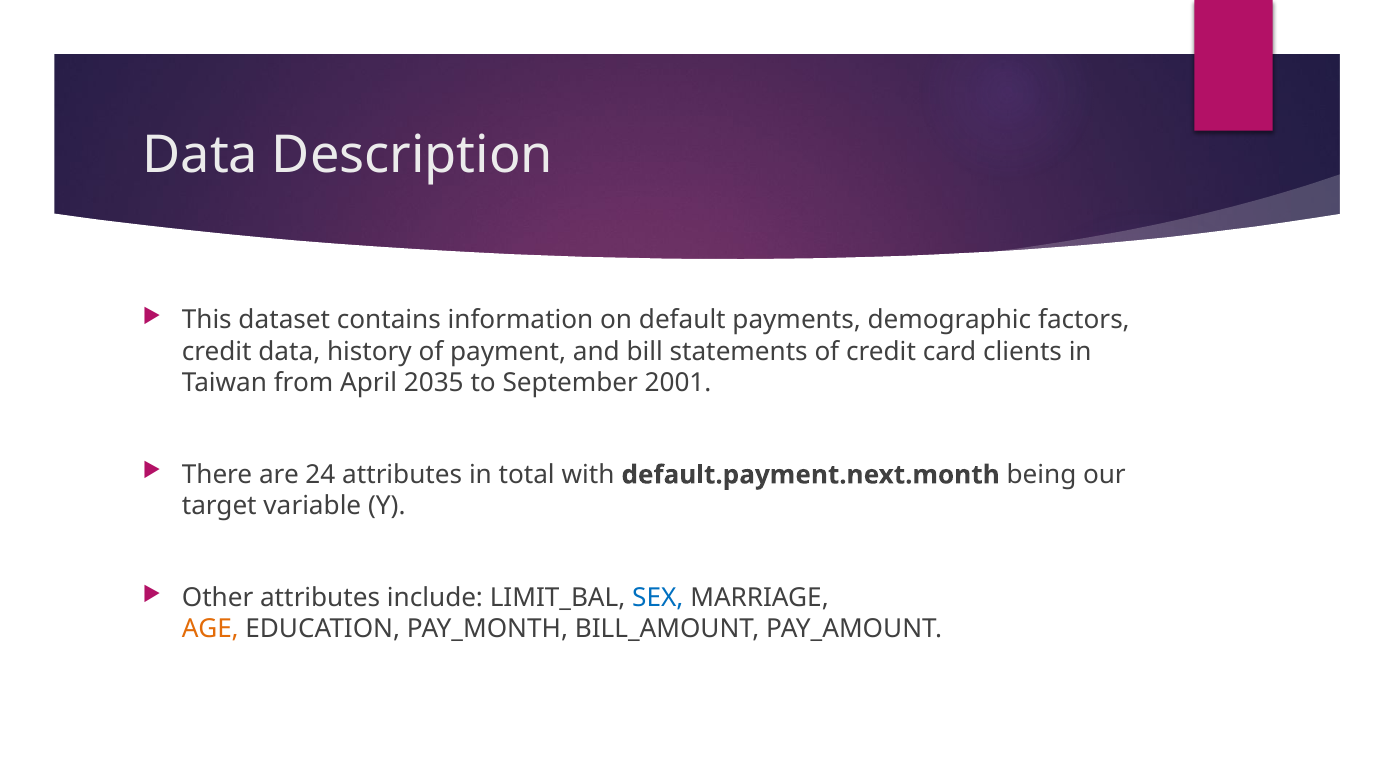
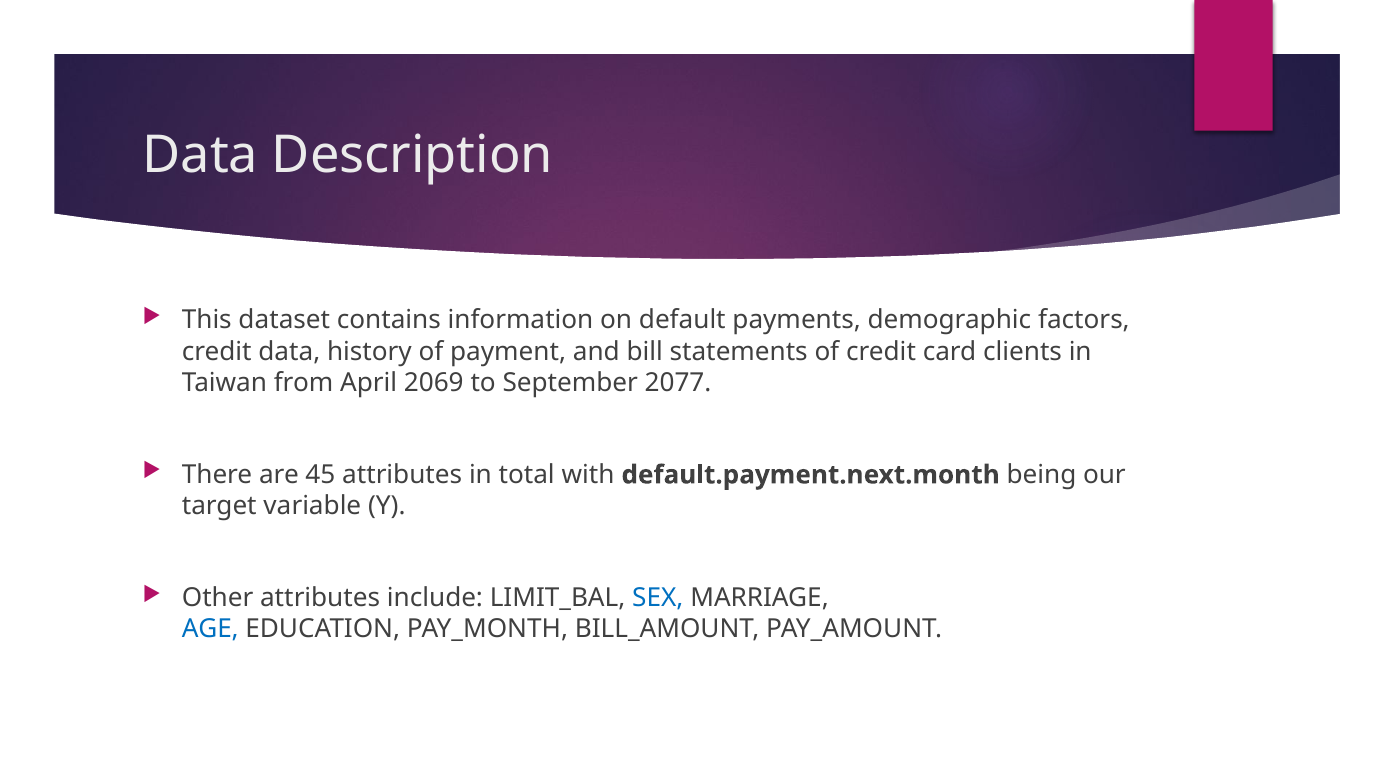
2035: 2035 -> 2069 (434, 383)
2001: 2001 -> 2077 (678, 383)
24: 24 -> 45 (320, 475)
AGE colour: orange -> blue (210, 630)
